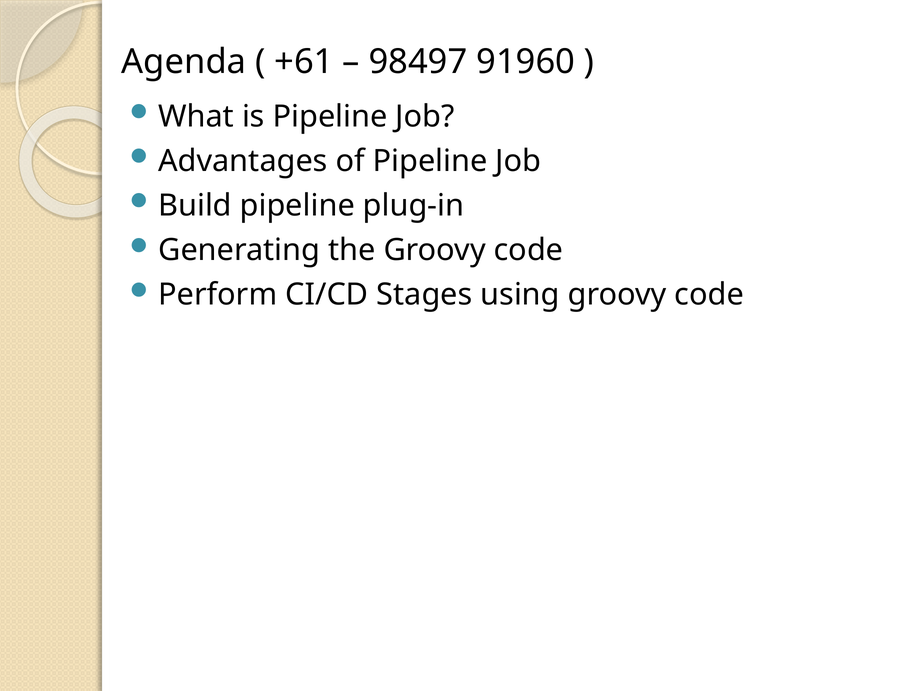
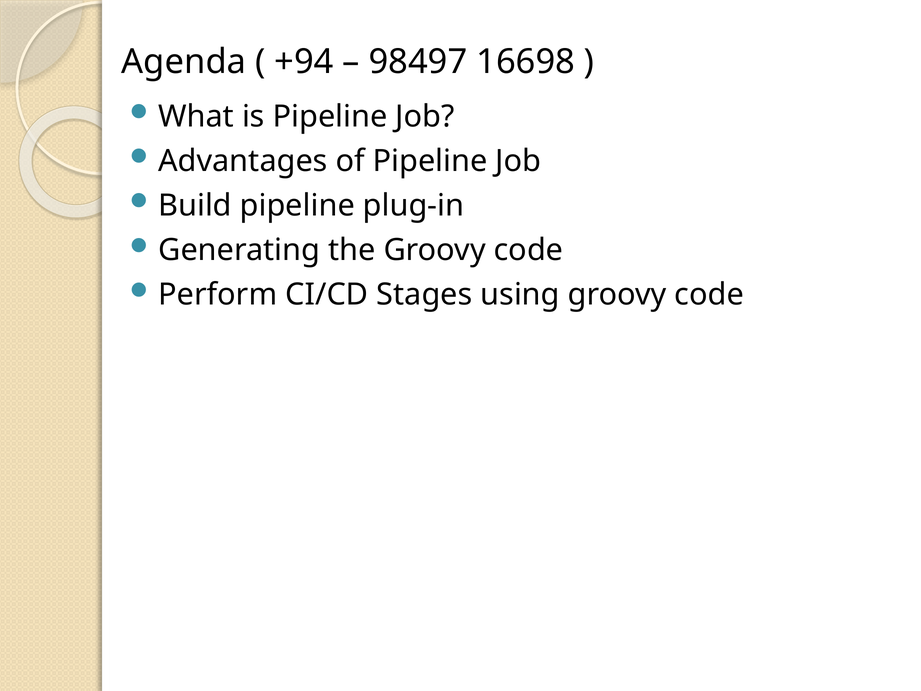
+61: +61 -> +94 (304, 62)
91960: 91960 -> 16698 (526, 62)
